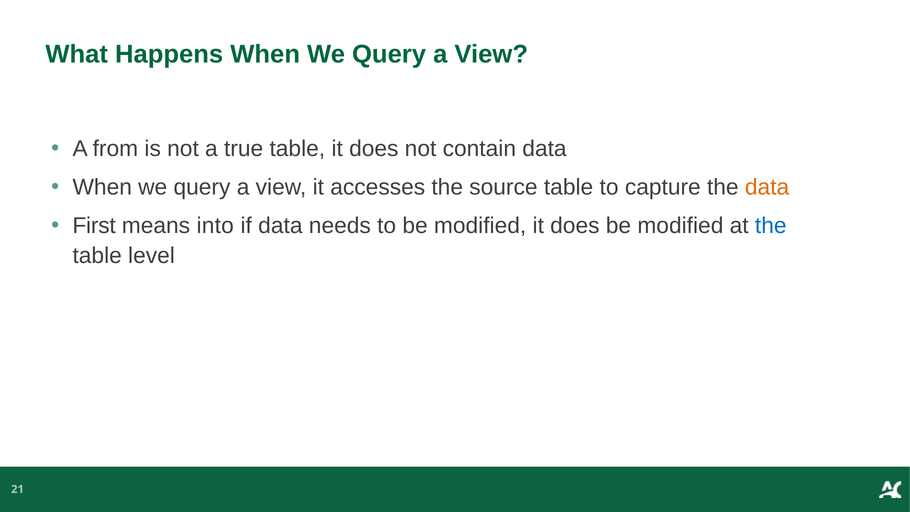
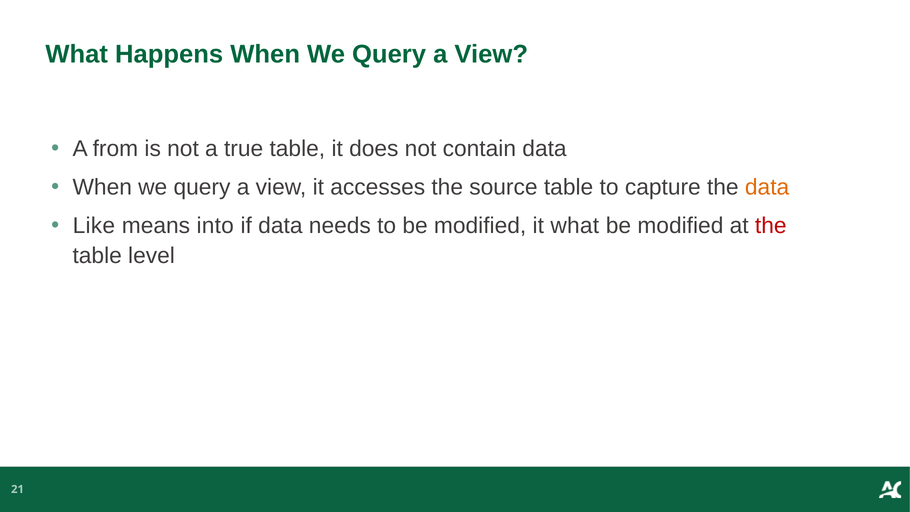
First: First -> Like (94, 226)
modified it does: does -> what (575, 226)
the colour: blue -> red (771, 226)
